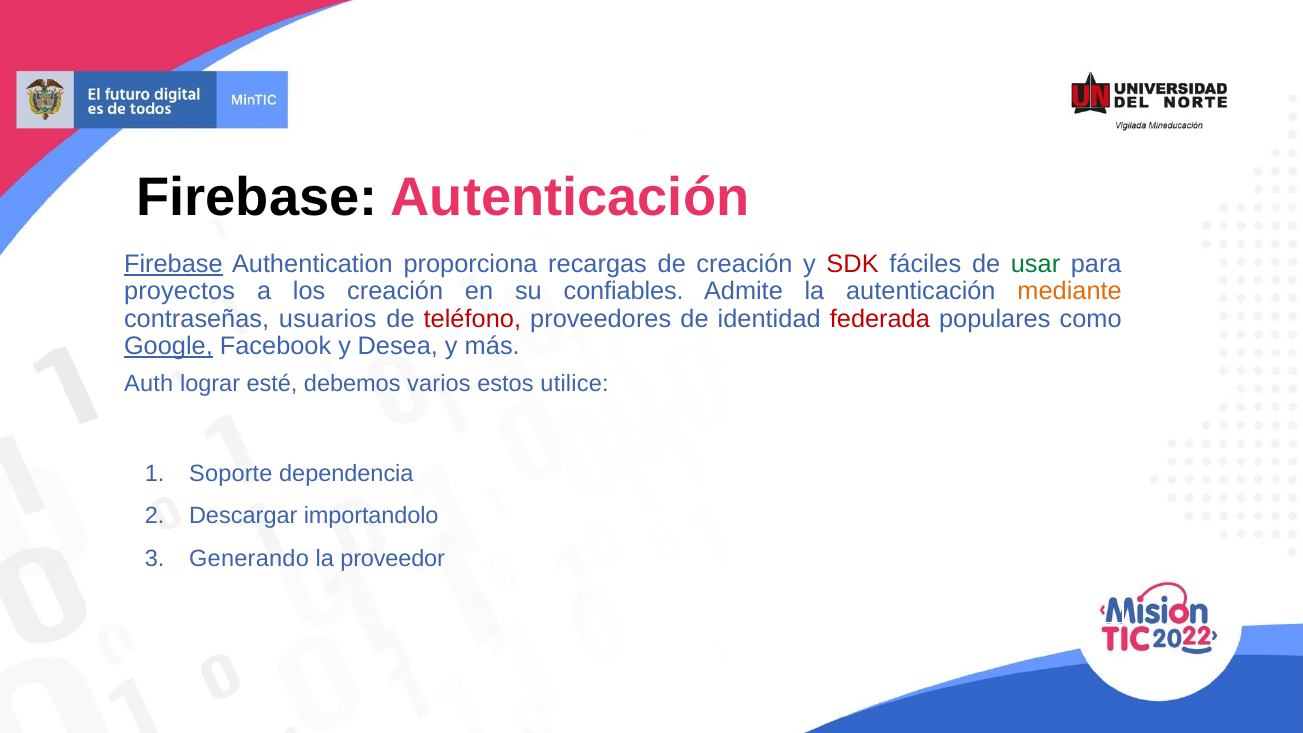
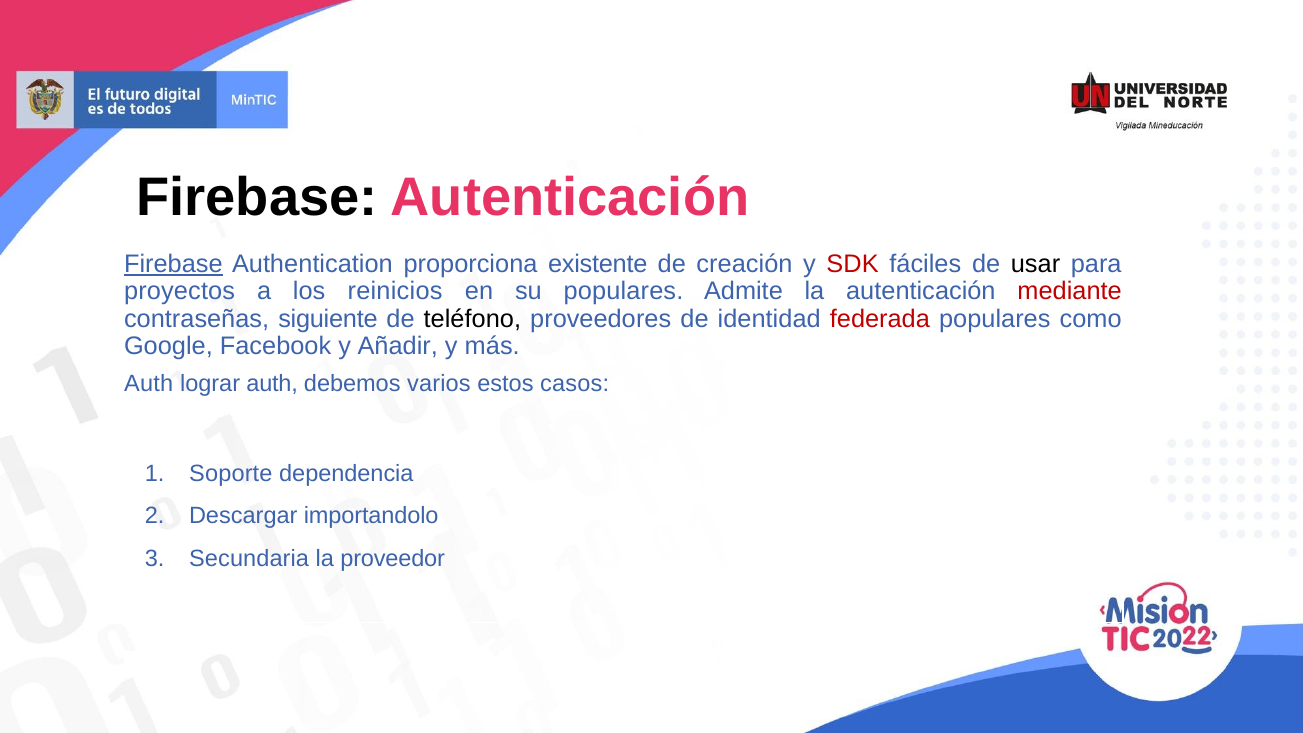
recargas: recargas -> existente (598, 264)
usar colour: green -> black (1036, 264)
los creación: creación -> reinicios (395, 292)
su confiables: confiables -> populares (624, 292)
mediante colour: orange -> red (1070, 292)
usuarios: usuarios -> siguiente (328, 319)
teléfono colour: red -> black (472, 319)
Google underline: present -> none (168, 346)
Desea: Desea -> Añadir (398, 346)
lograr esté: esté -> auth (272, 384)
utilice: utilice -> casos (575, 384)
Generando: Generando -> Secundaria (249, 558)
